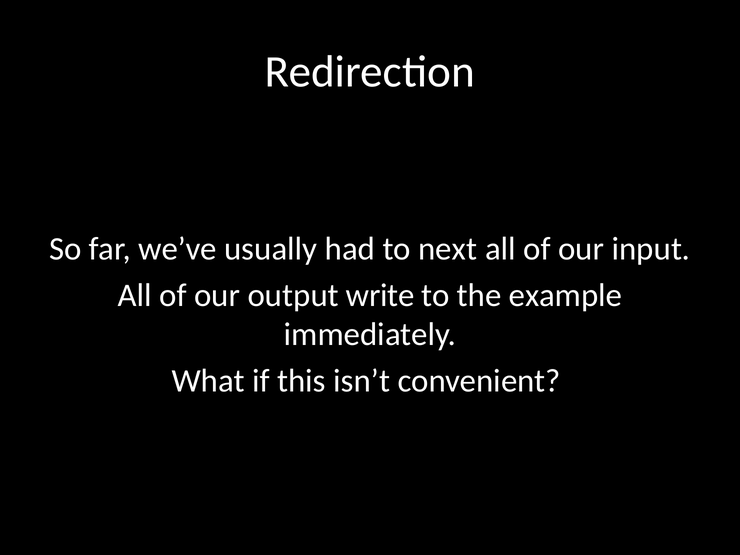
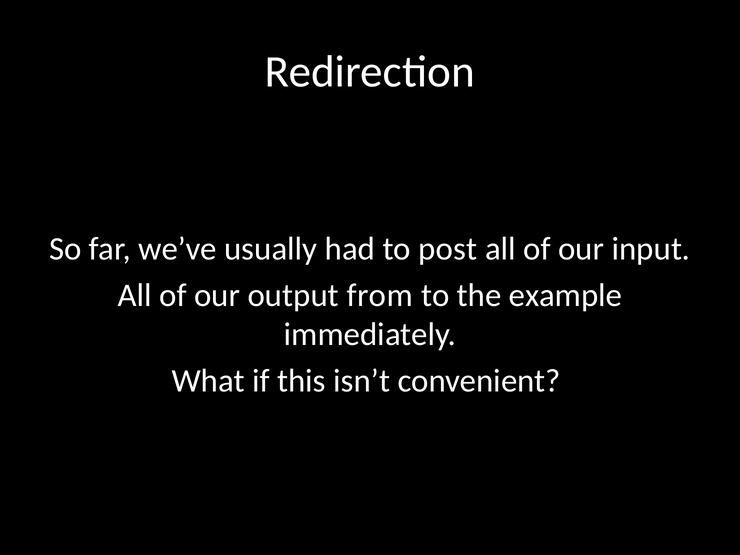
next: next -> post (448, 249)
write: write -> from (380, 295)
